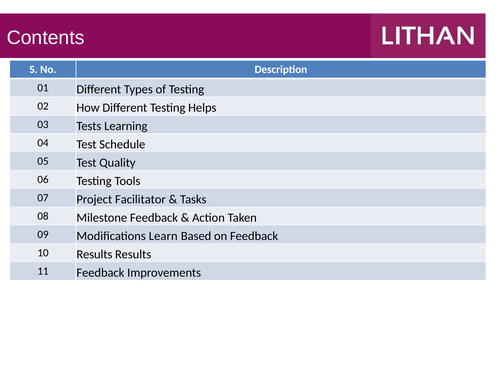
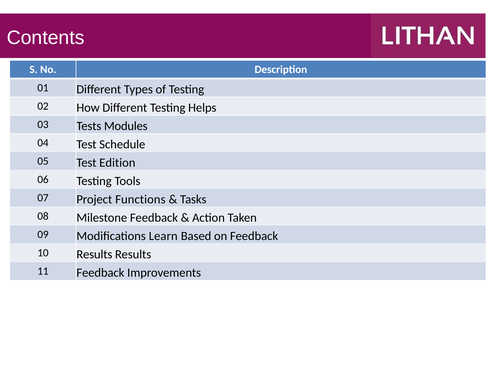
Learning: Learning -> Modules (126, 126)
Quality: Quality -> Edition (117, 163)
Facilitator: Facilitator -> Functions (140, 199)
